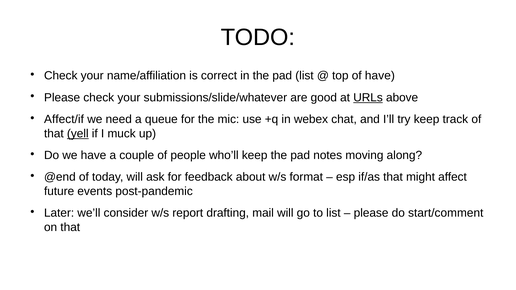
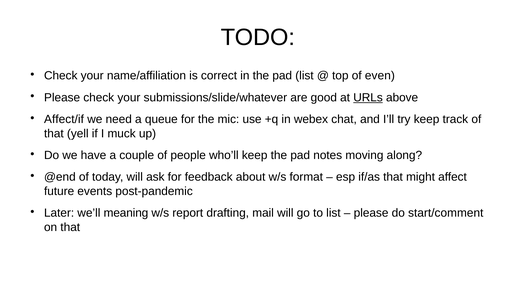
of have: have -> even (380, 76)
yell underline: present -> none (78, 134)
consider: consider -> meaning (126, 213)
